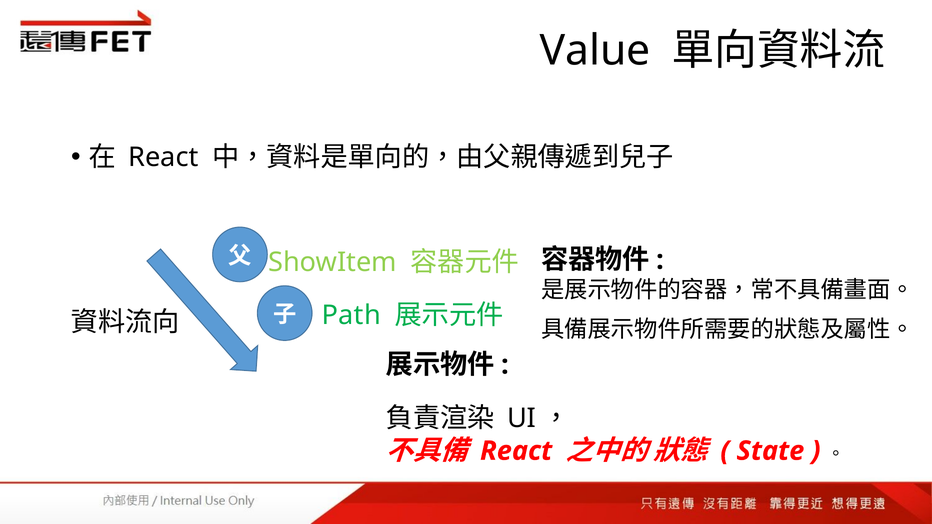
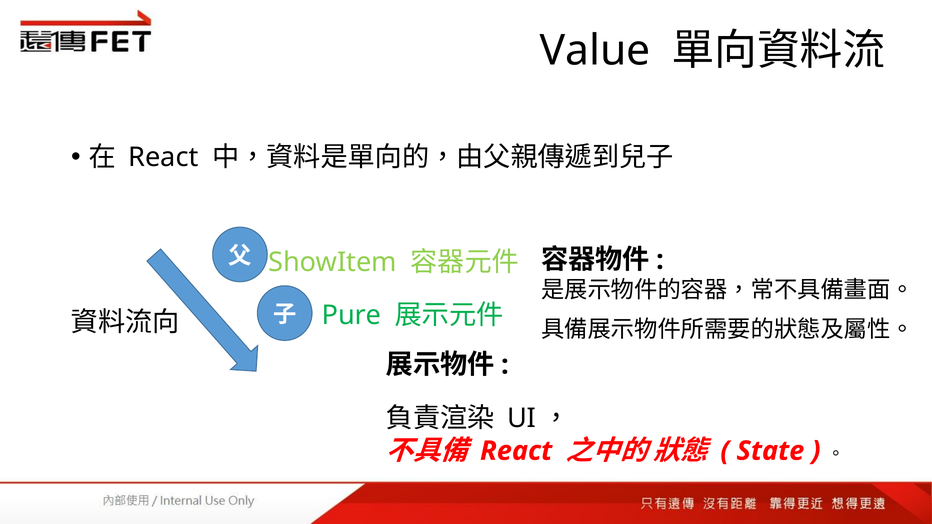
Path: Path -> Pure (351, 315)
